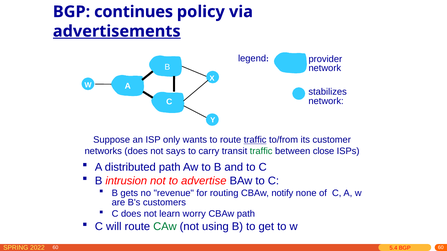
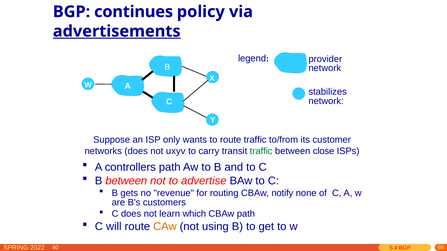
traffic underline: present -> none (255, 140)
says: says -> uxyv (176, 151)
distributed: distributed -> controllers (130, 167)
B intrusion: intrusion -> between (126, 181)
worry: worry -> which (194, 214)
CAw colour: green -> orange (165, 227)
